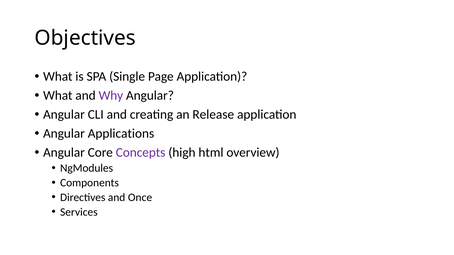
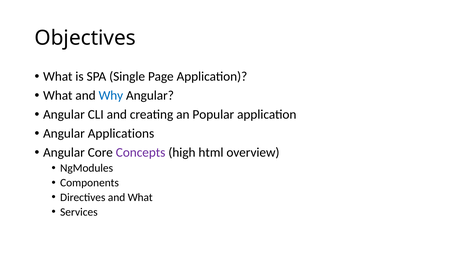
Why colour: purple -> blue (111, 96)
Release: Release -> Popular (213, 115)
and Once: Once -> What (140, 198)
